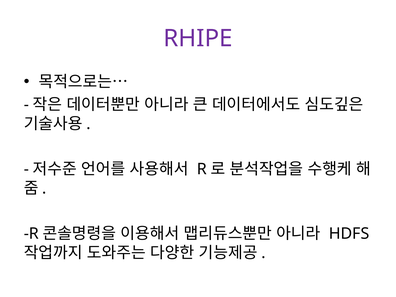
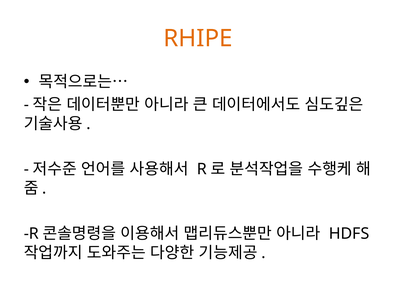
RHIPE colour: purple -> orange (198, 38)
